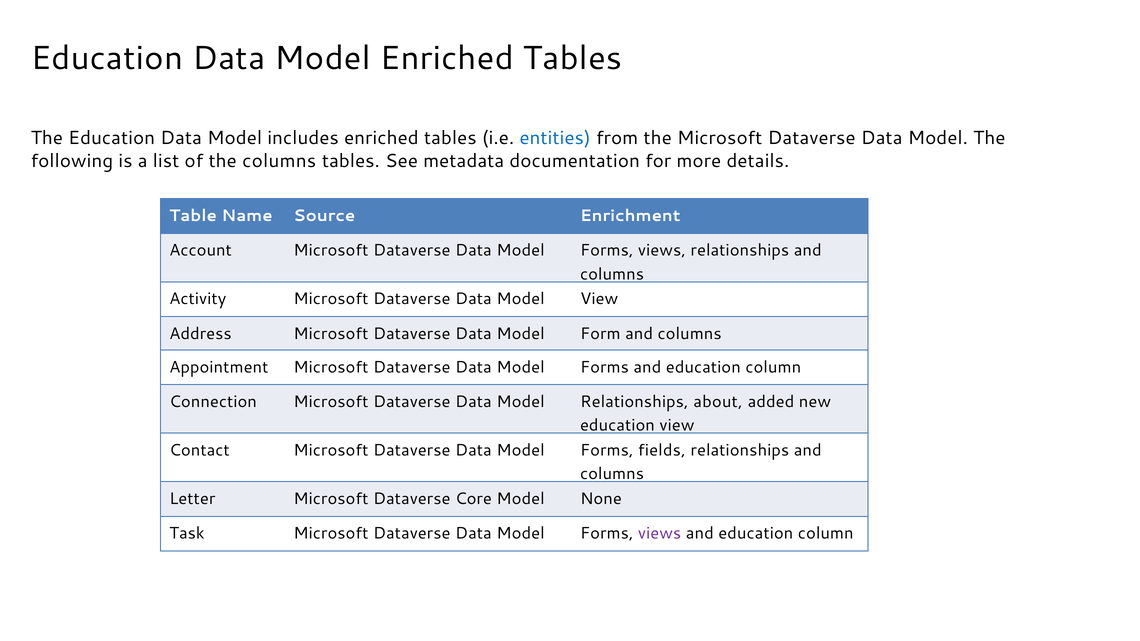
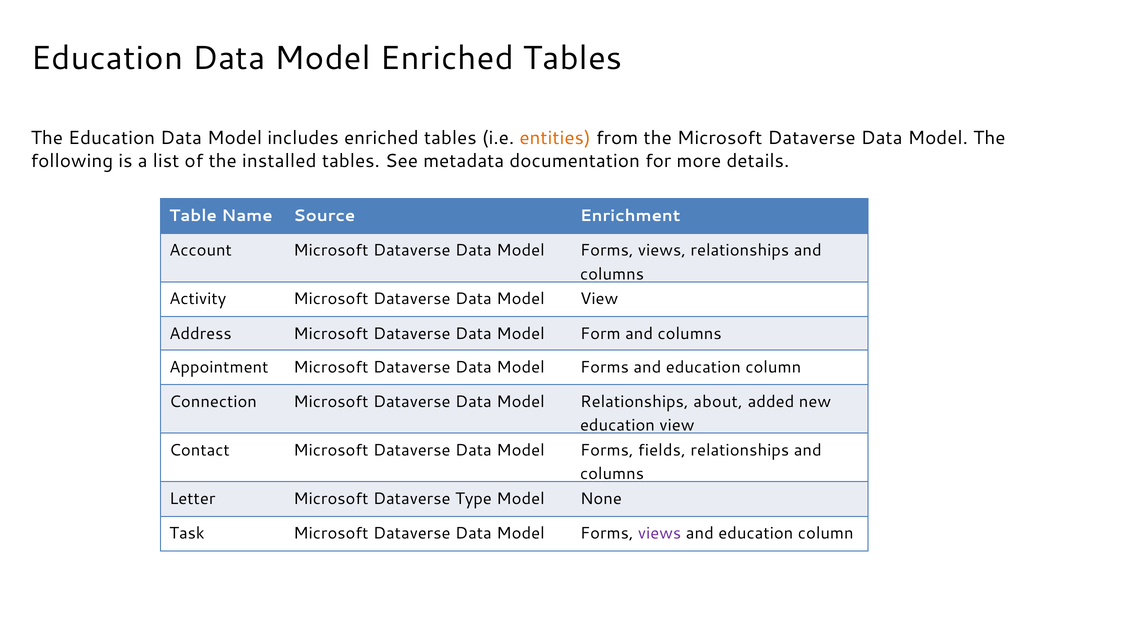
entities colour: blue -> orange (555, 138)
the columns: columns -> installed (279, 161)
Core: Core -> Type (473, 499)
